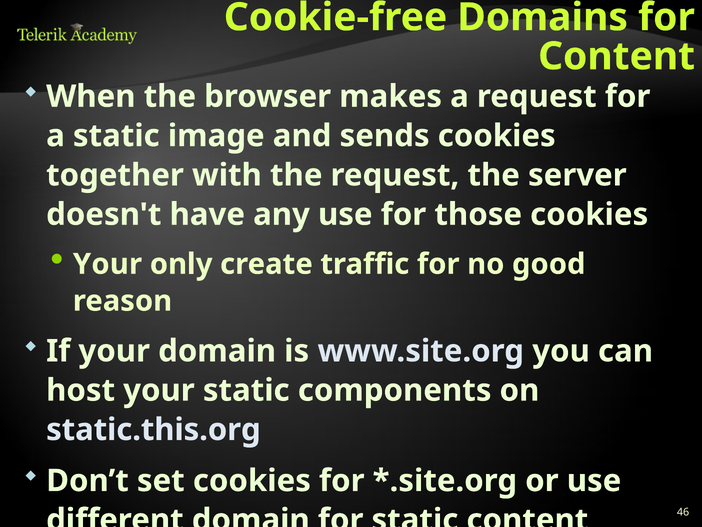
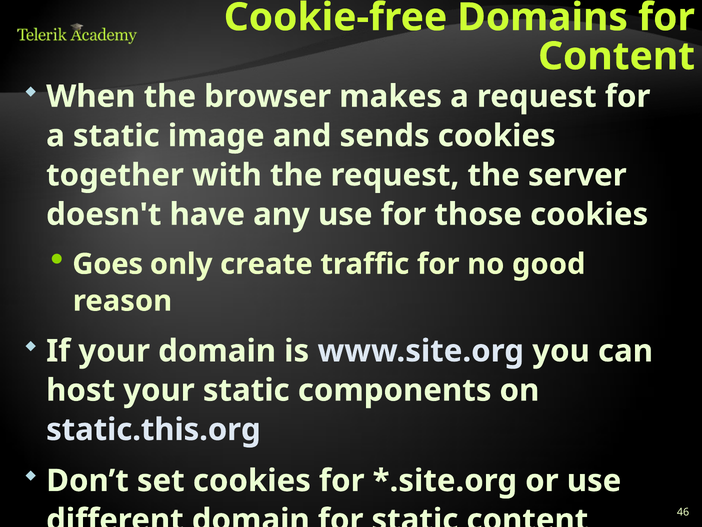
Your: Your -> Goes (108, 264)
